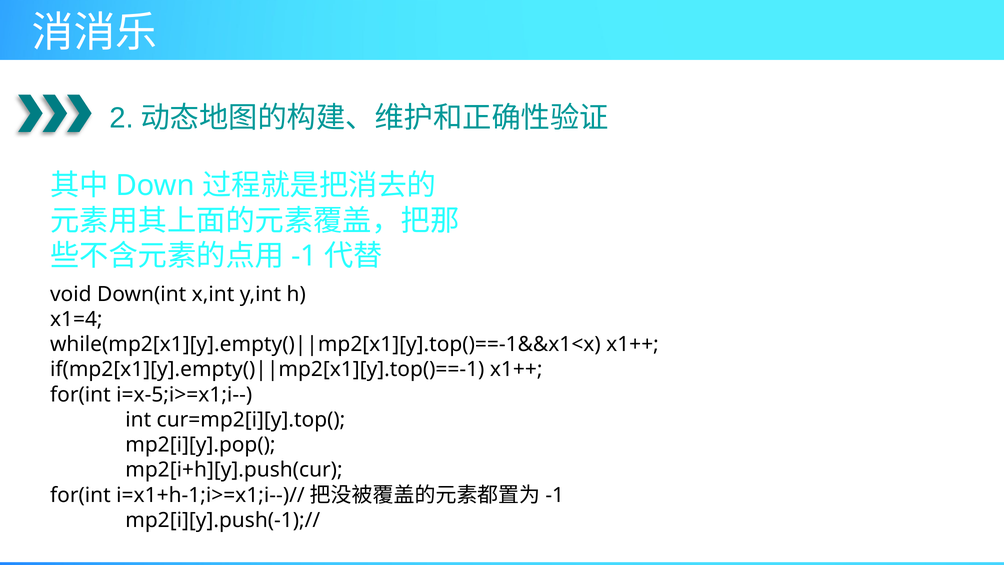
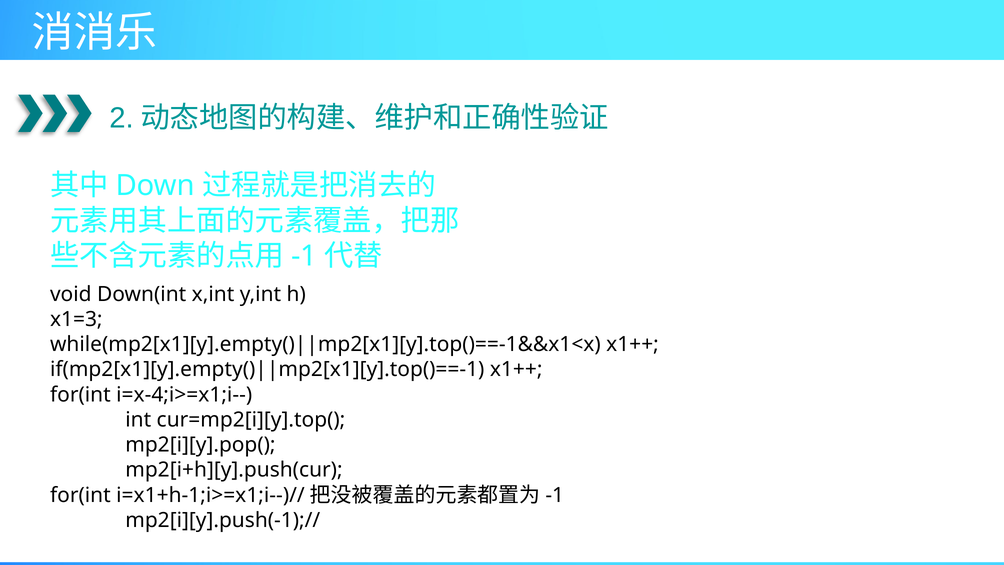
x1=4: x1=4 -> x1=3 (76, 319)
i=x-5;i>=x1;i--: i=x-5;i>=x1;i-- -> i=x-4;i>=x1;i-- (184, 394)
